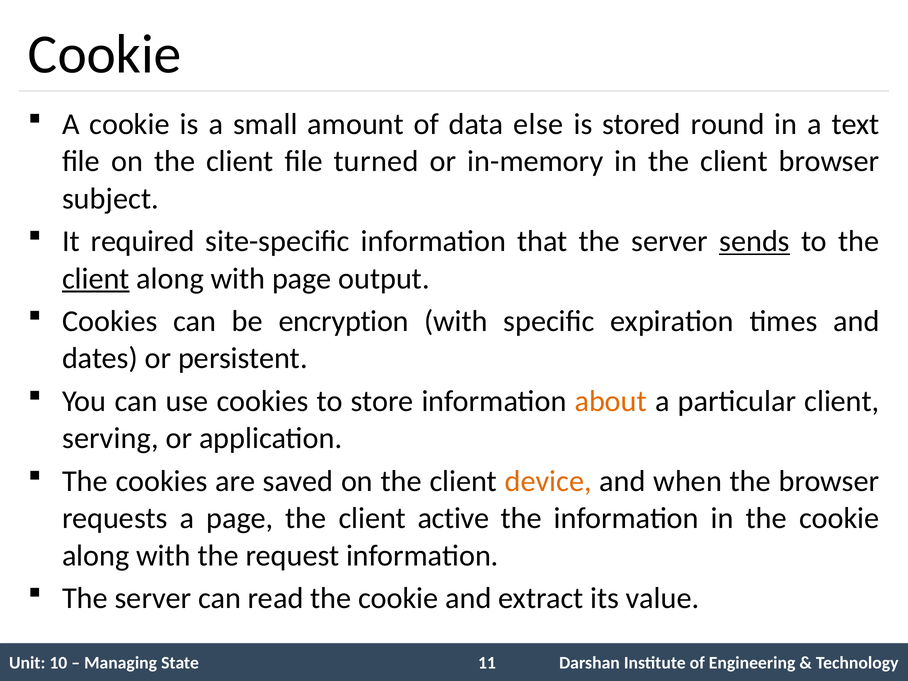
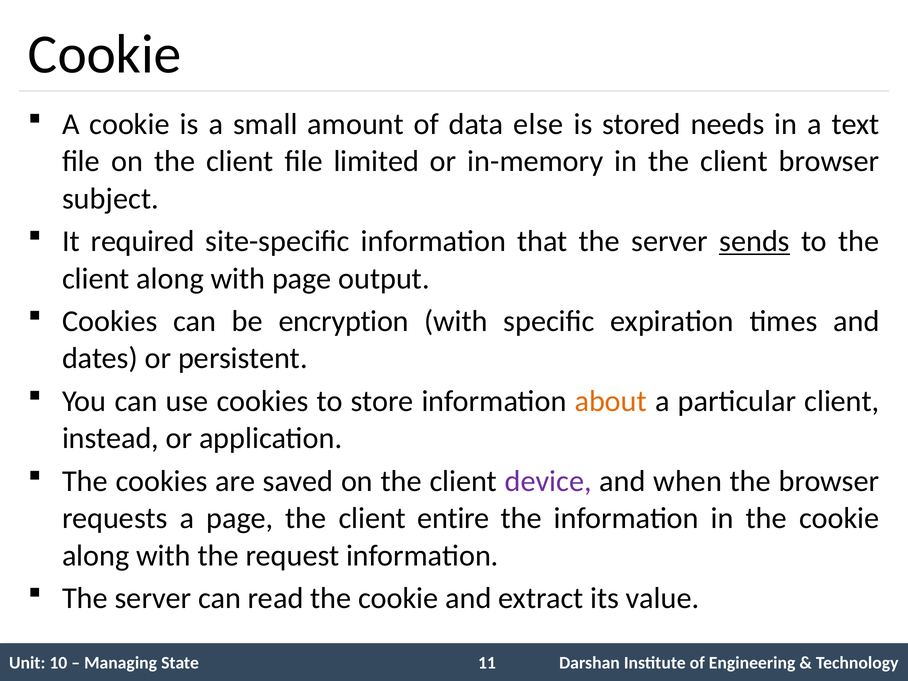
round: round -> needs (728, 124)
turned: turned -> limited (376, 161)
client underline: present -> none (96, 279)
serving: serving -> instead (111, 438)
device colour: orange -> purple (548, 481)
active: active -> entire (453, 518)
